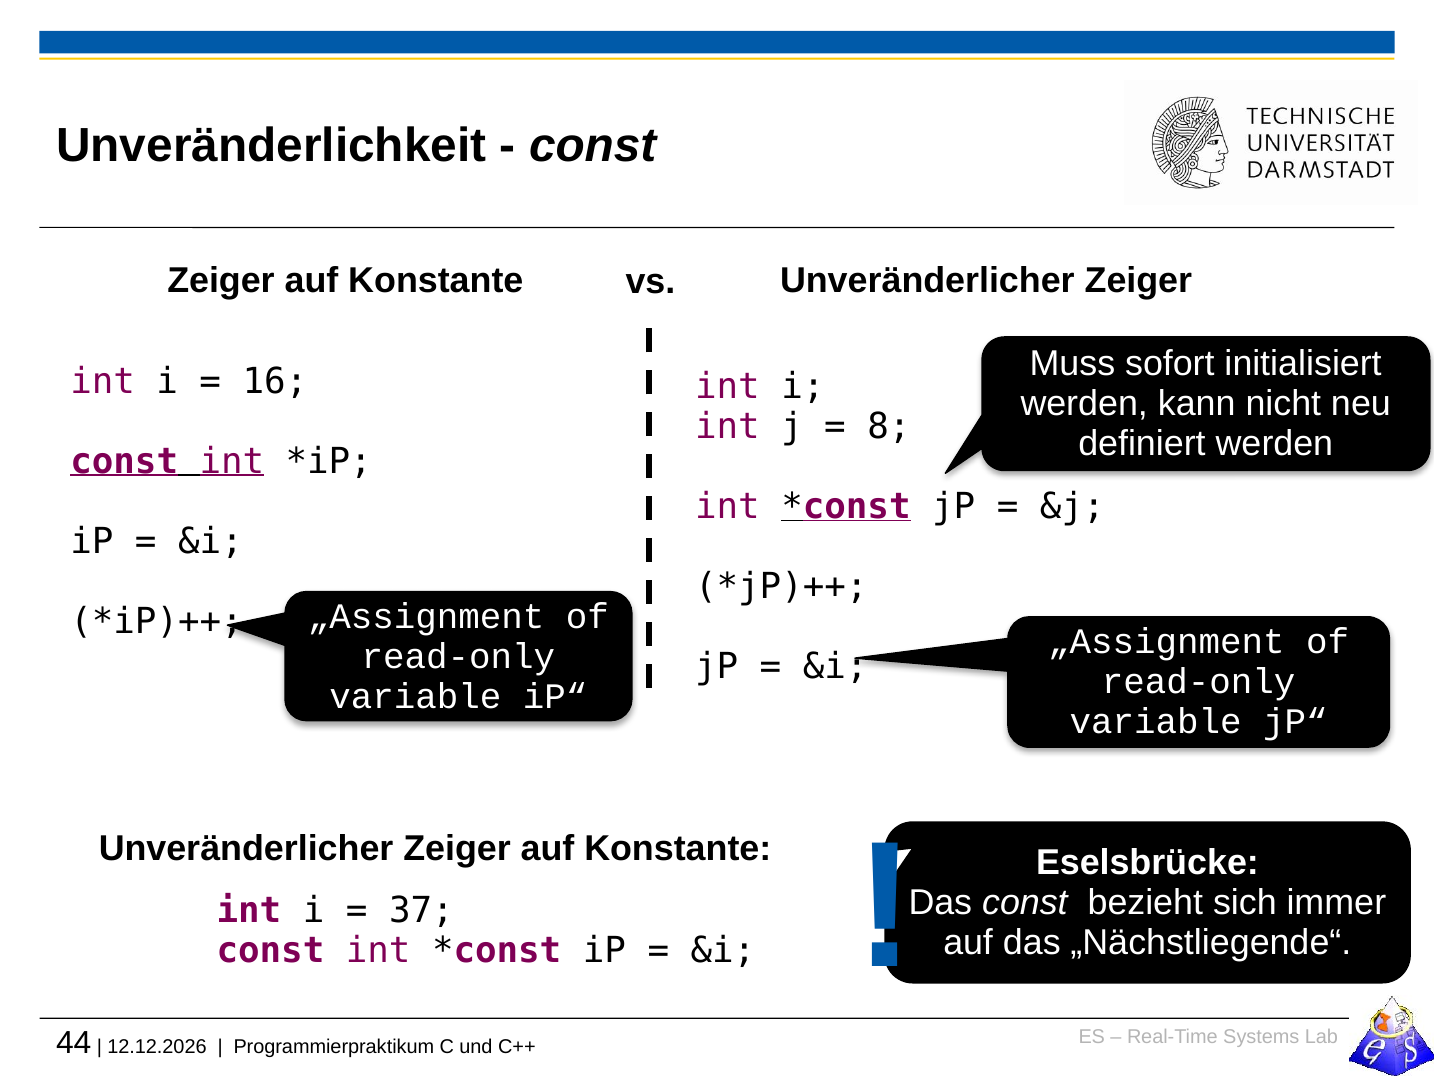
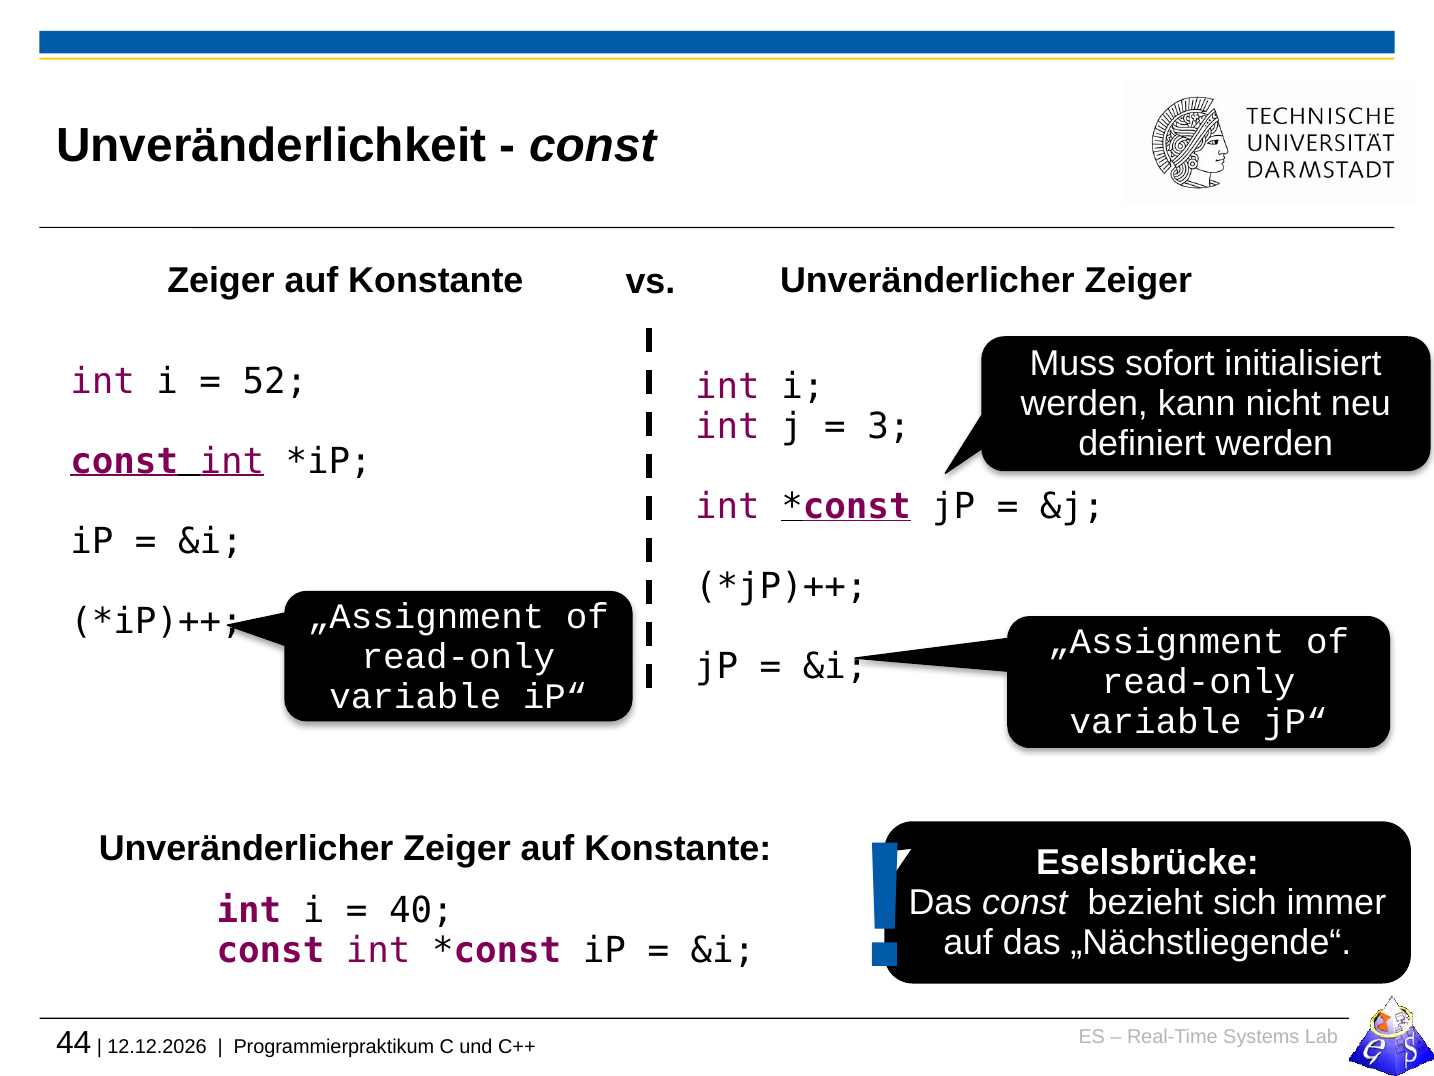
16: 16 -> 52 (275, 382)
8: 8 -> 3 (889, 427)
37: 37 -> 40 (421, 910)
